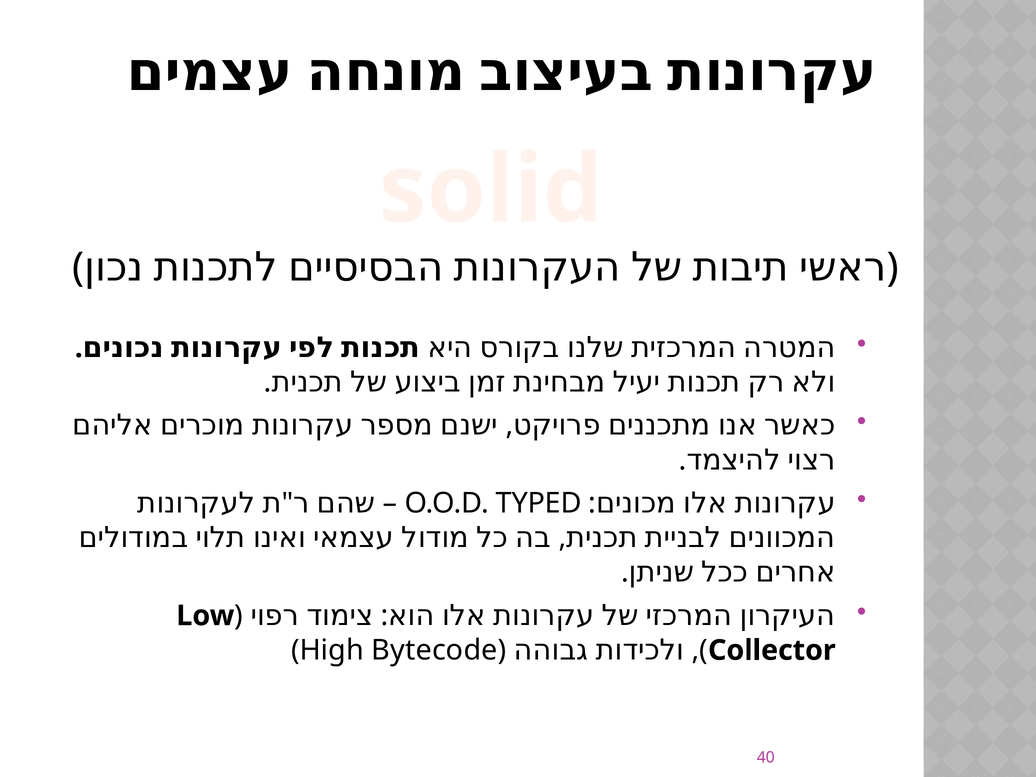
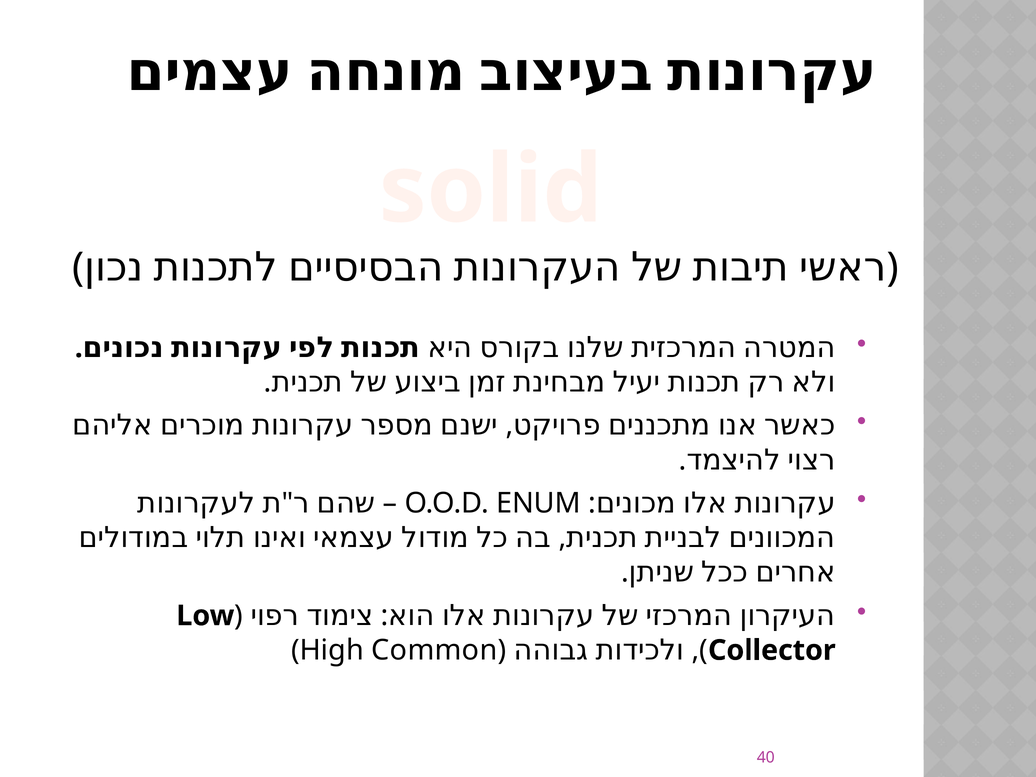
TYPED: TYPED -> ENUM (539, 503)
Bytecode: Bytecode -> Common (434, 650)
